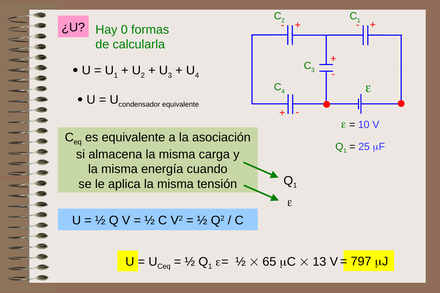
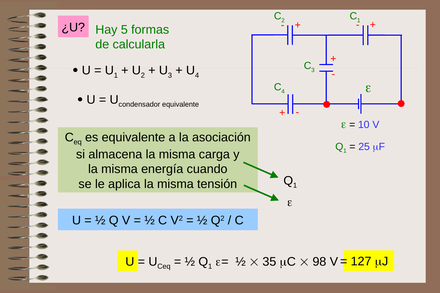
0: 0 -> 5 (124, 30)
797: 797 -> 127 (361, 262)
65: 65 -> 35 (269, 262)
13: 13 -> 98 (319, 262)
